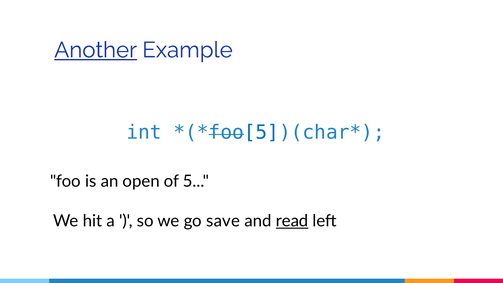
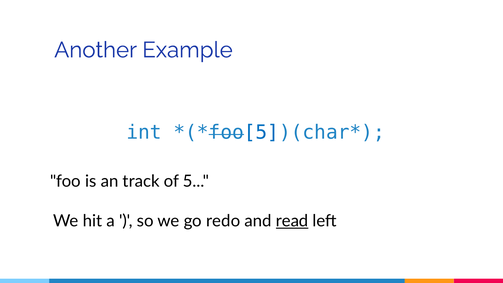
Another underline: present -> none (96, 50)
open: open -> track (141, 181)
save: save -> redo (223, 221)
